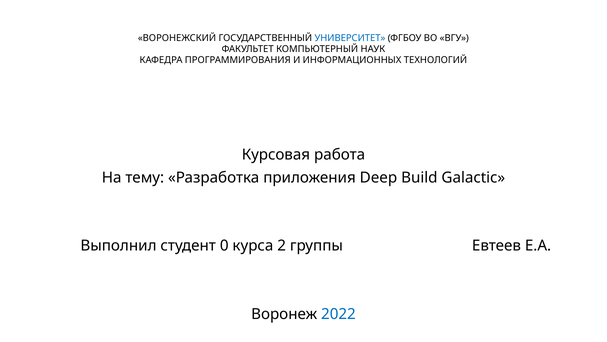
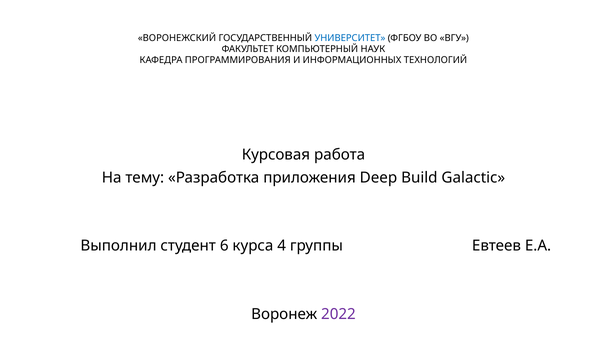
0: 0 -> 6 (224, 245)
2: 2 -> 4 (282, 245)
2022 colour: blue -> purple (338, 314)
